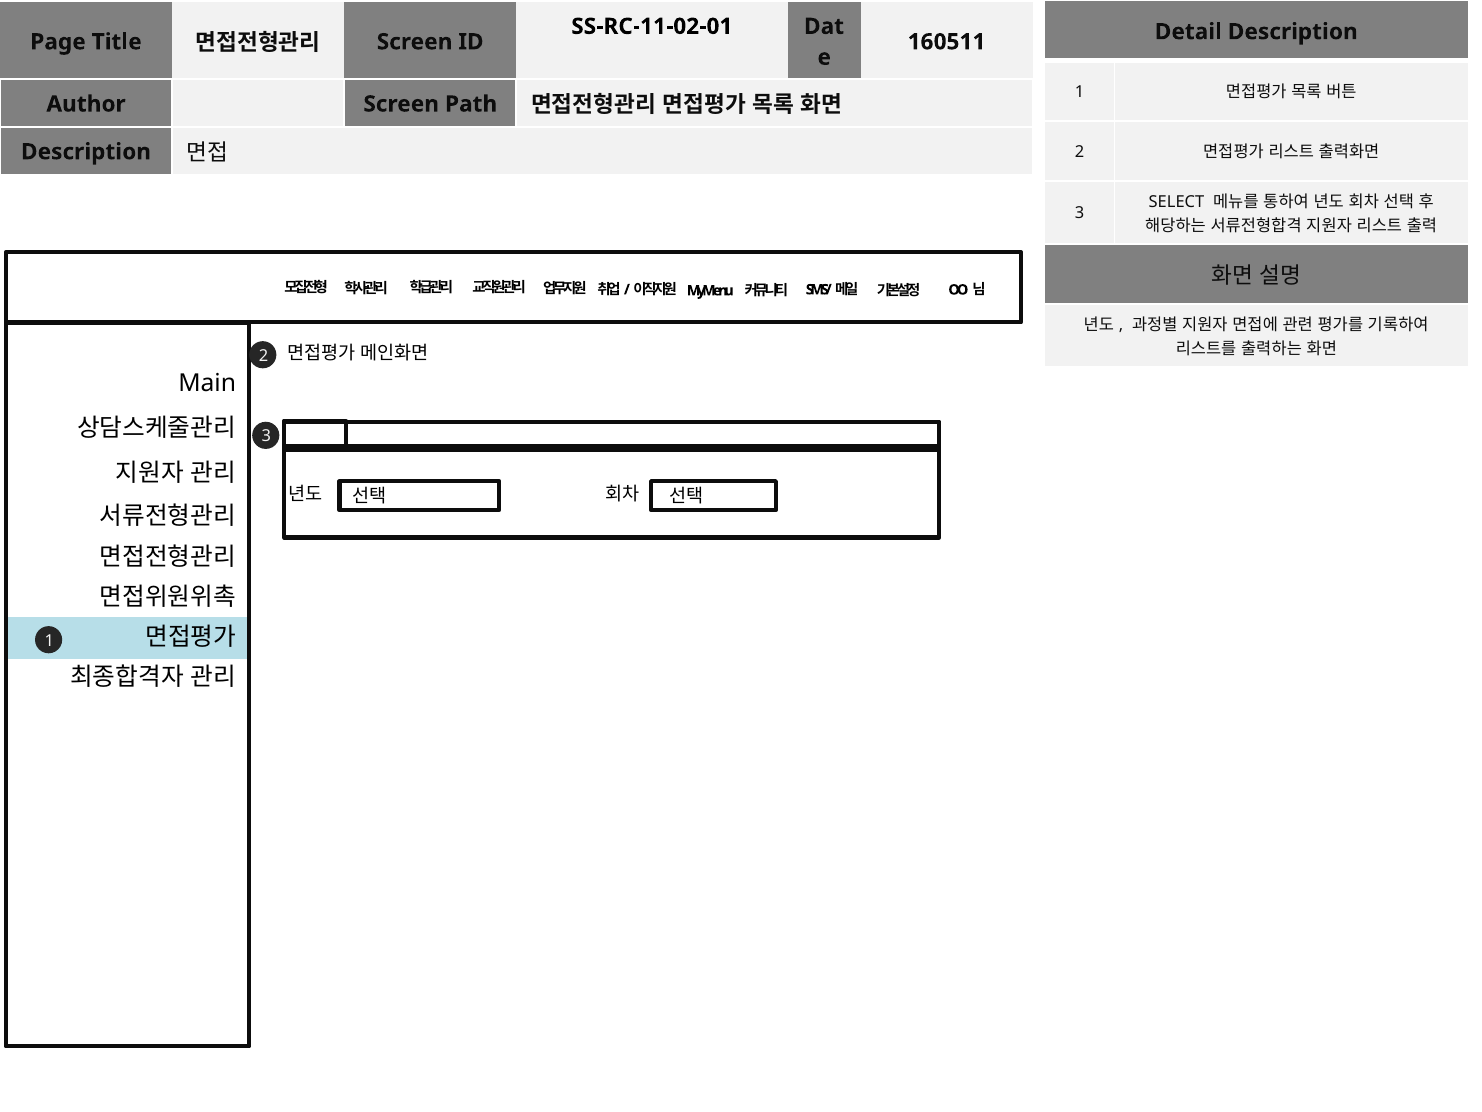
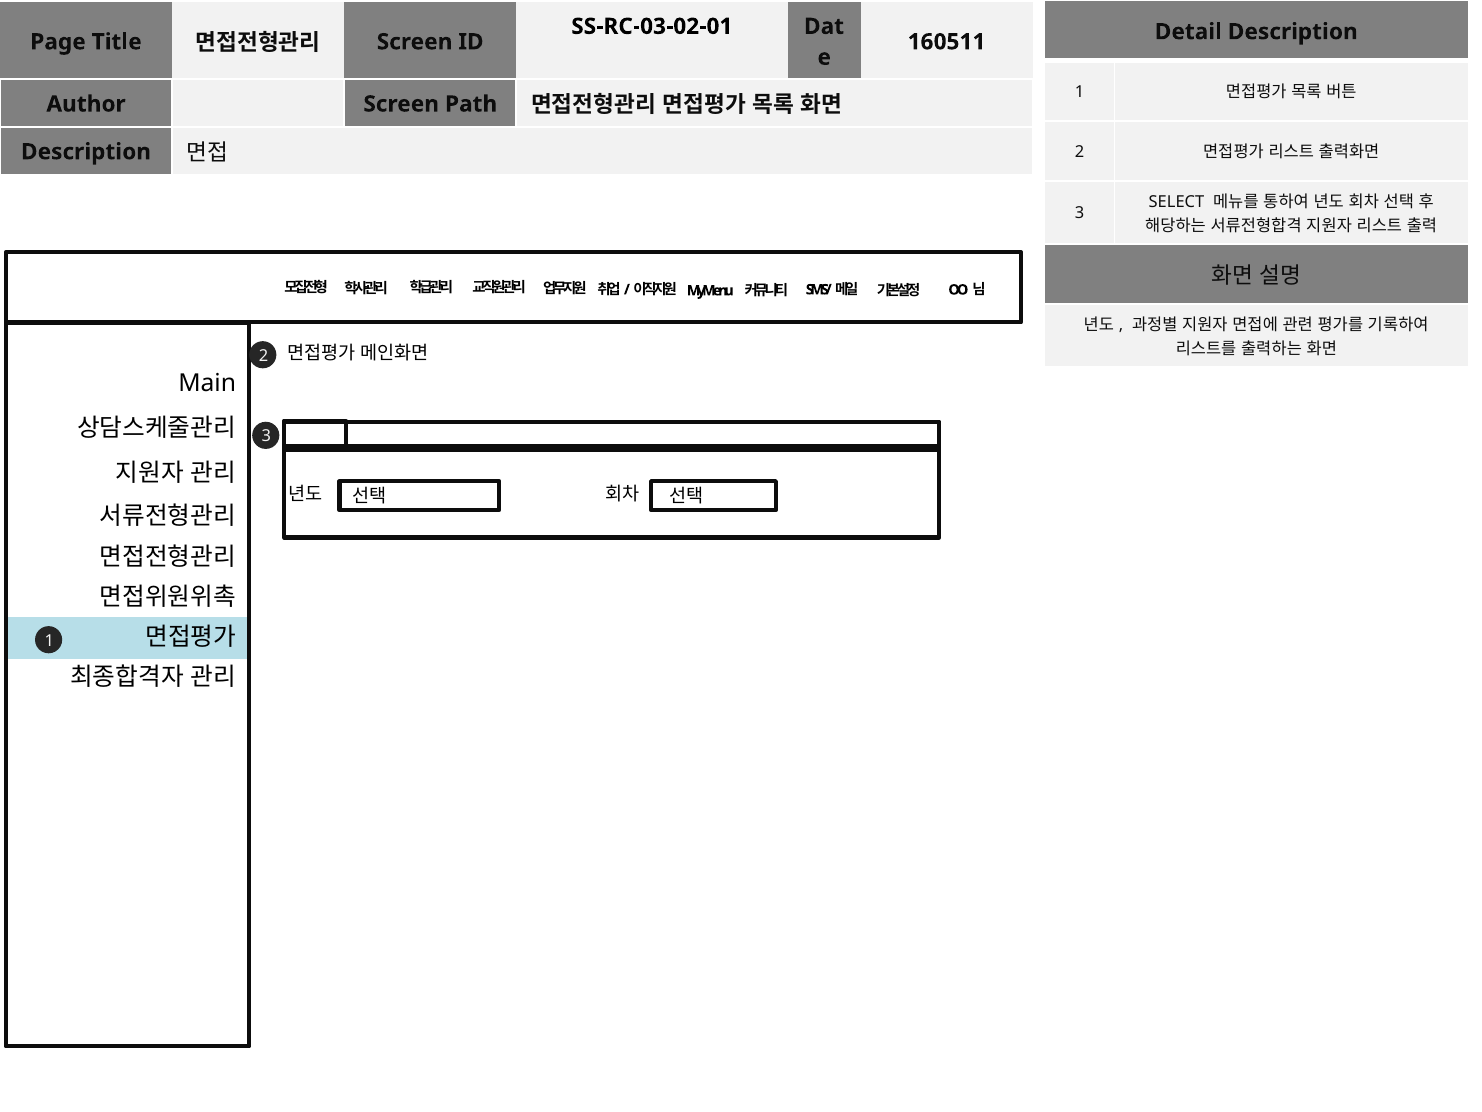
SS-RC-11-02-01: SS-RC-11-02-01 -> SS-RC-03-02-01 (652, 26)
